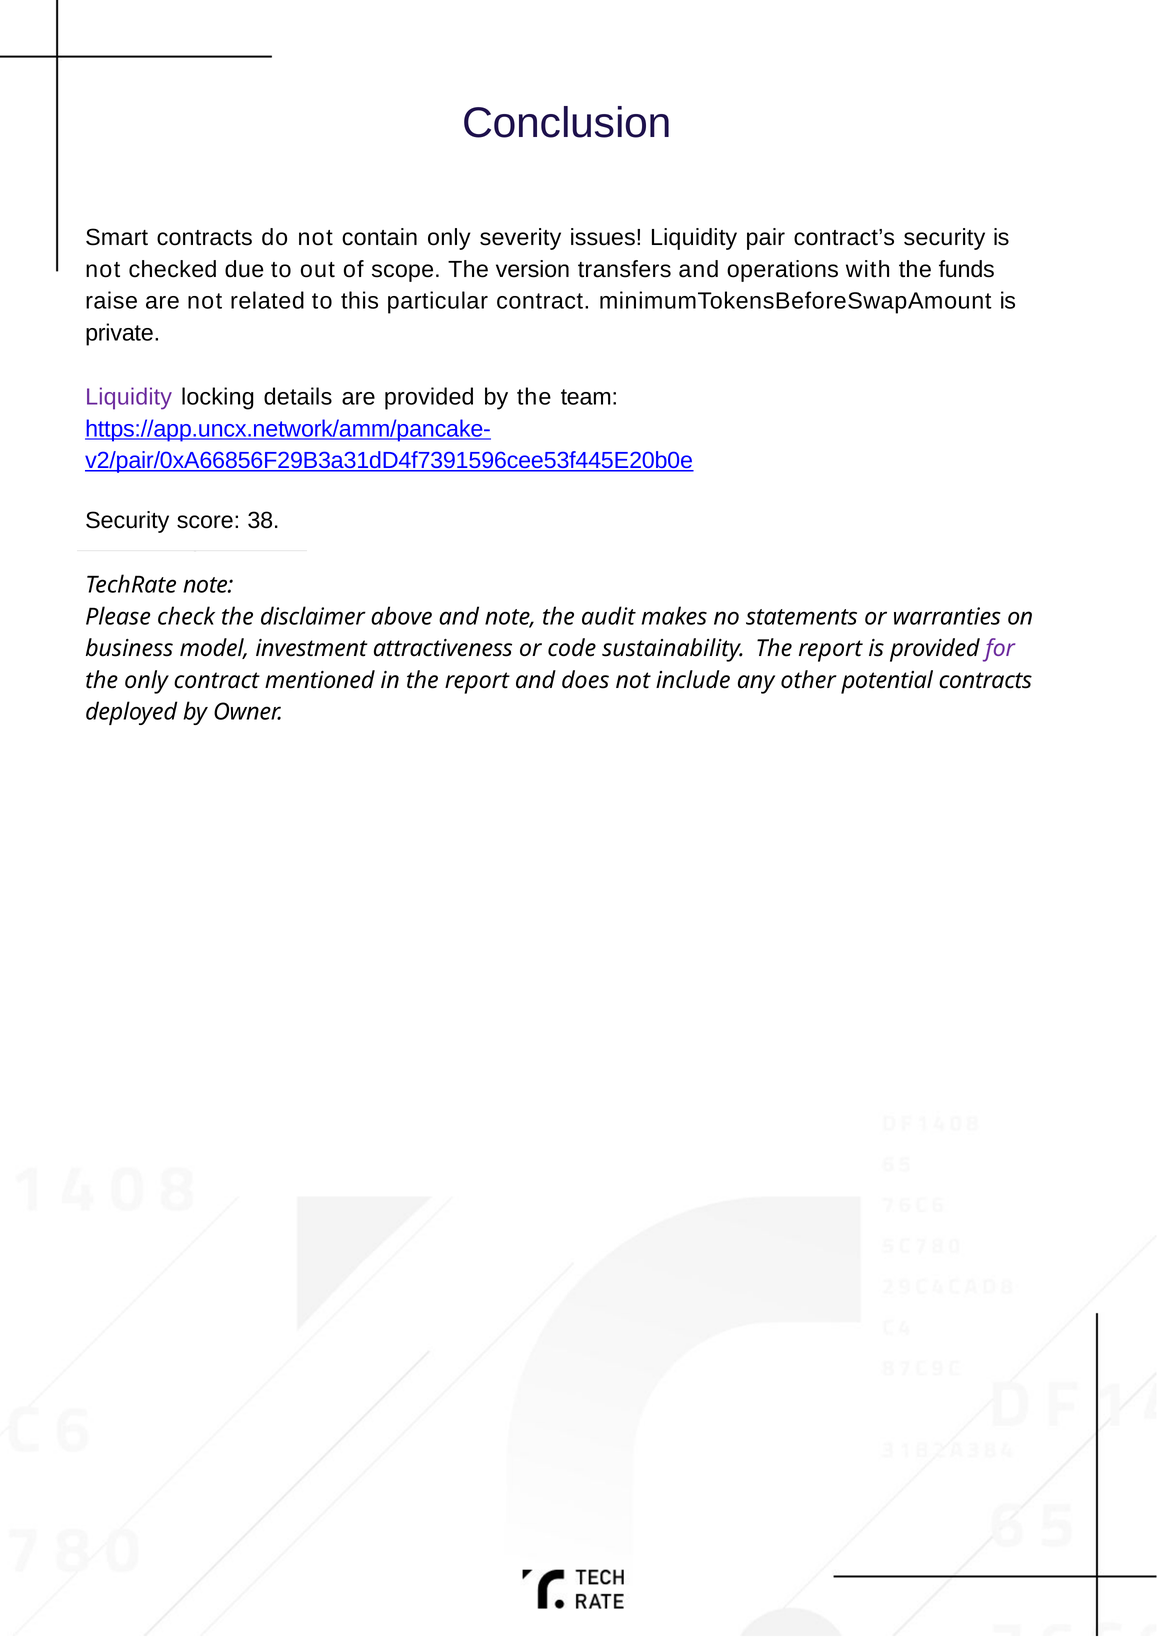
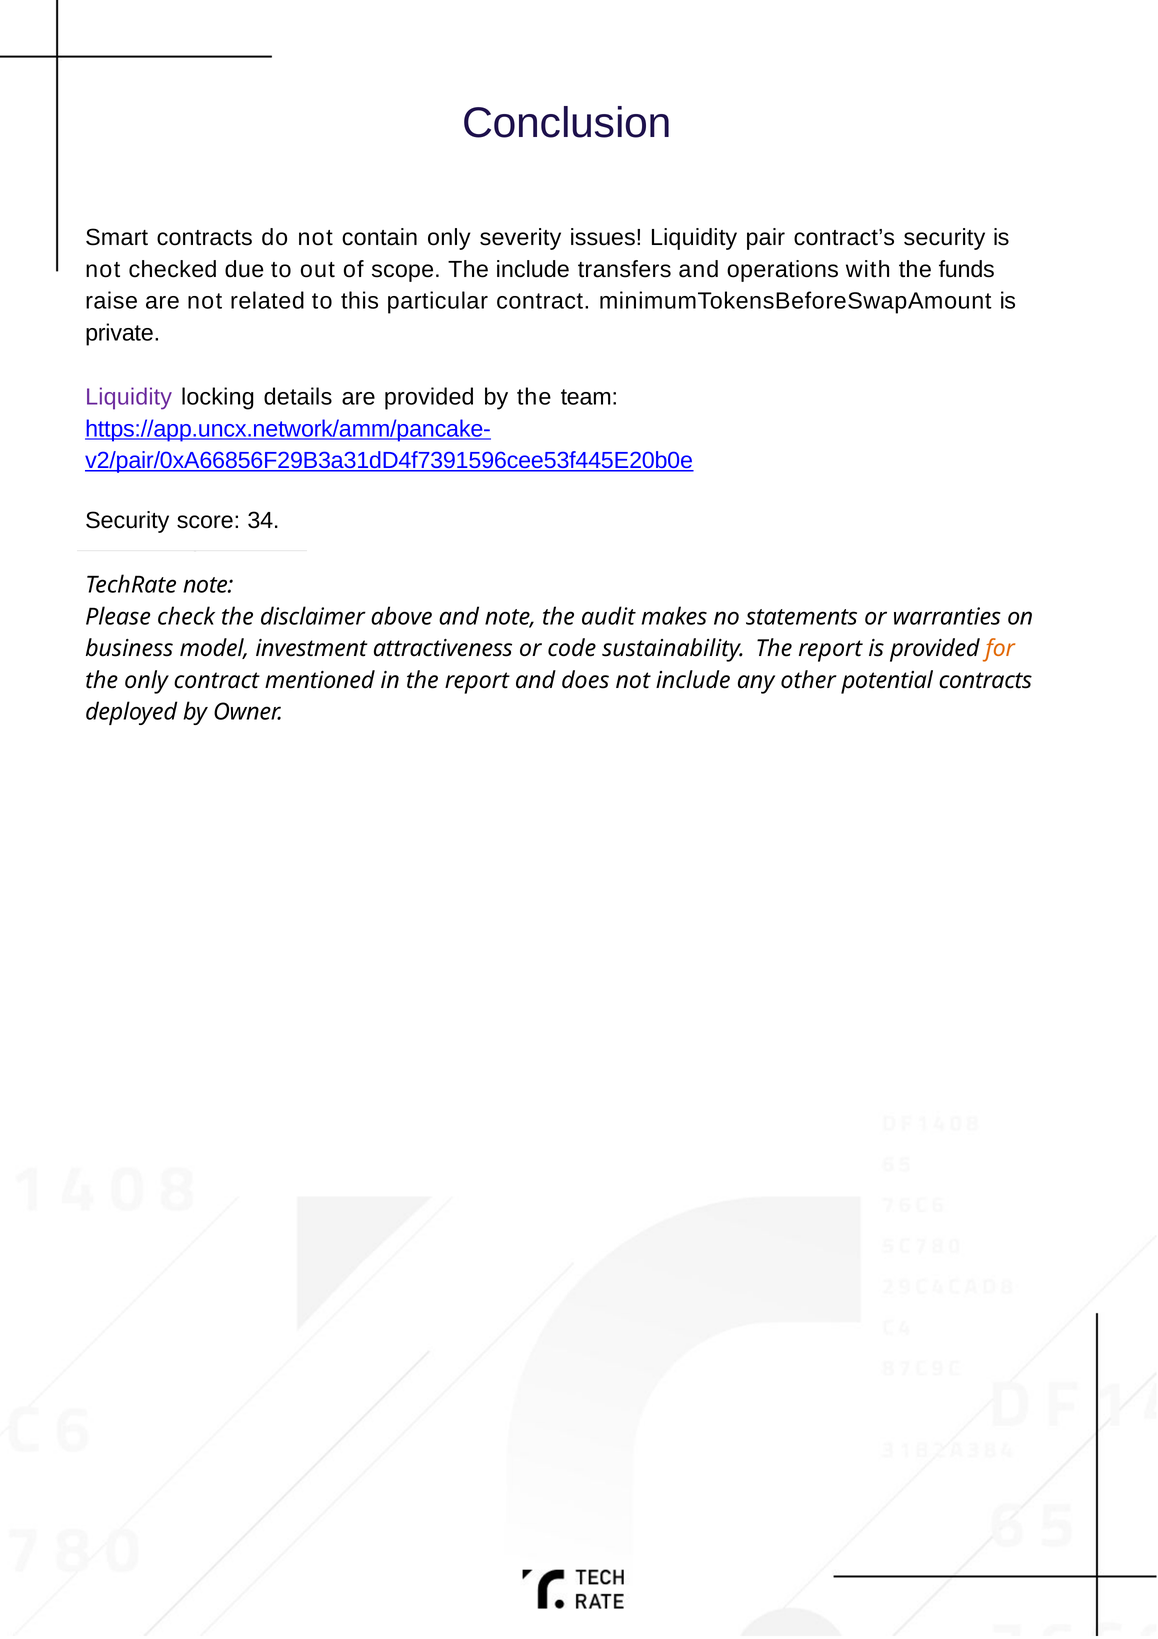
The version: version -> include (533, 269)
38: 38 -> 34 (263, 520)
for colour: purple -> orange (1000, 649)
